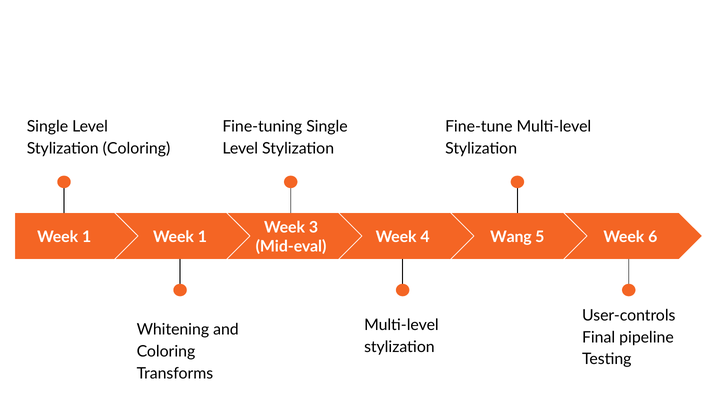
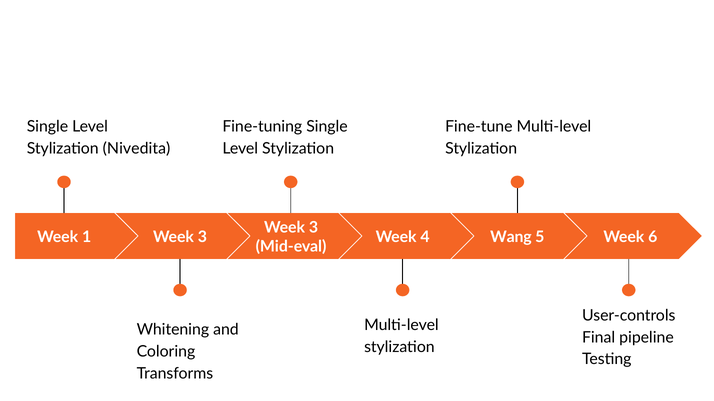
Stylization Coloring: Coloring -> Nivedita (137, 149)
1: 1 -> 3 (202, 237)
